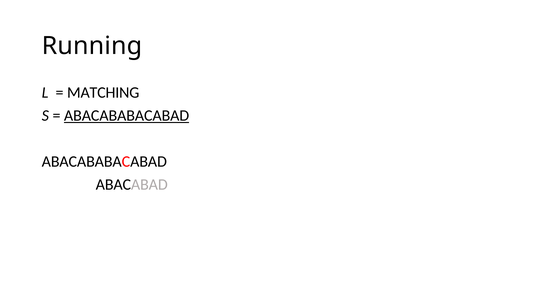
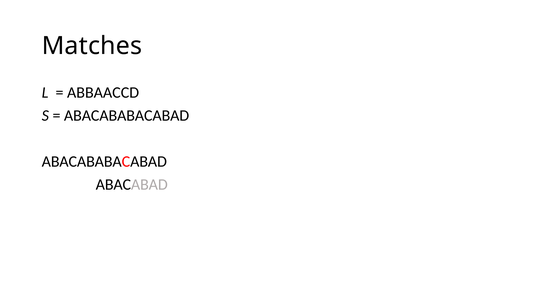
Running: Running -> Matches (92, 46)
MATCHING: MATCHING -> ABBAACCD (103, 92)
ABACABABACABAD underline: present -> none (127, 115)
